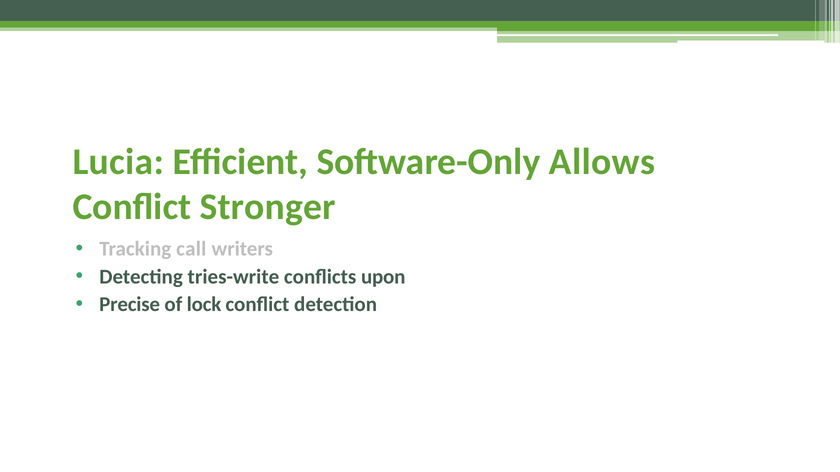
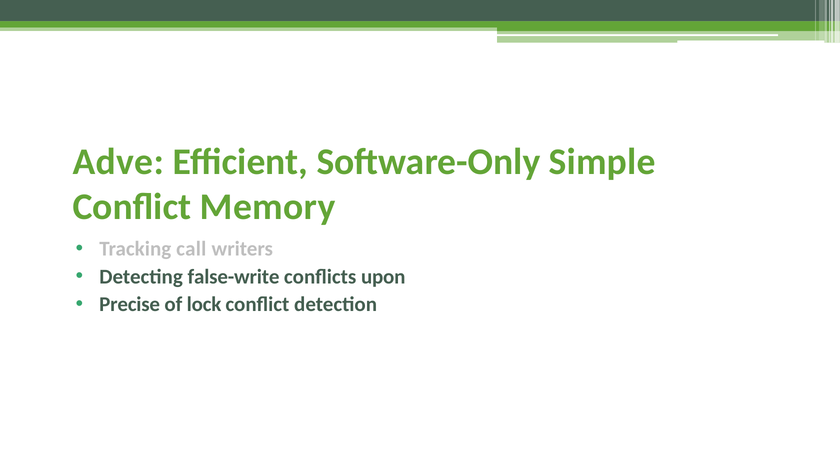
Lucia: Lucia -> Adve (118, 162)
Allows: Allows -> Simple (602, 162)
Stronger: Stronger -> Memory (268, 207)
tries-write: tries-write -> false-write (234, 277)
